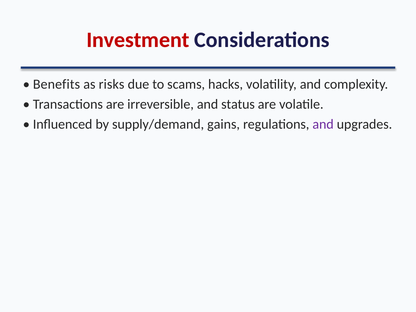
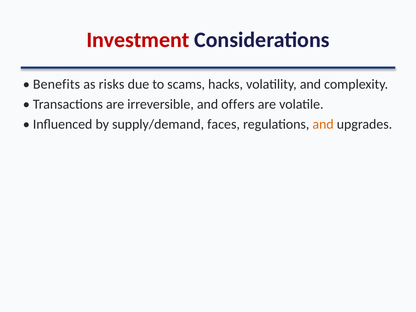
status: status -> offers (238, 104)
gains: gains -> faces (224, 124)
and colour: purple -> orange (323, 124)
